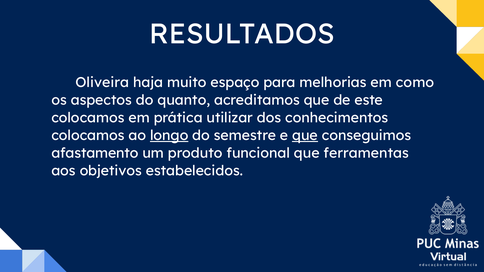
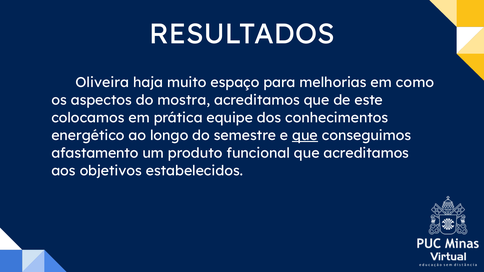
quanto: quanto -> mostra (184, 100)
utilizar: utilizar -> equipe (230, 118)
colocamos: colocamos -> energético (88, 136)
longo underline: present -> none (169, 136)
que ferramentas: ferramentas -> acreditamos (366, 153)
